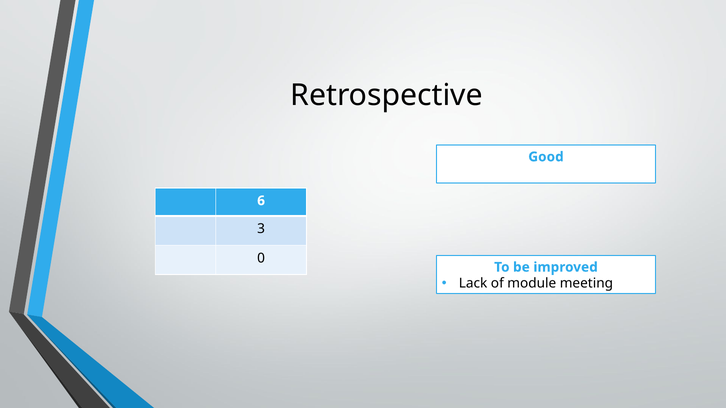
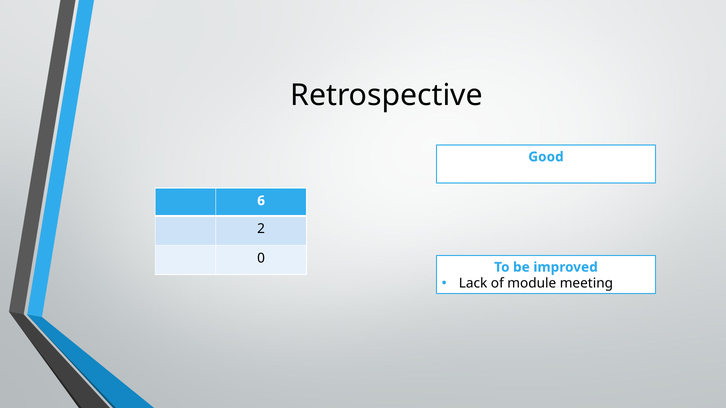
3: 3 -> 2 (261, 229)
